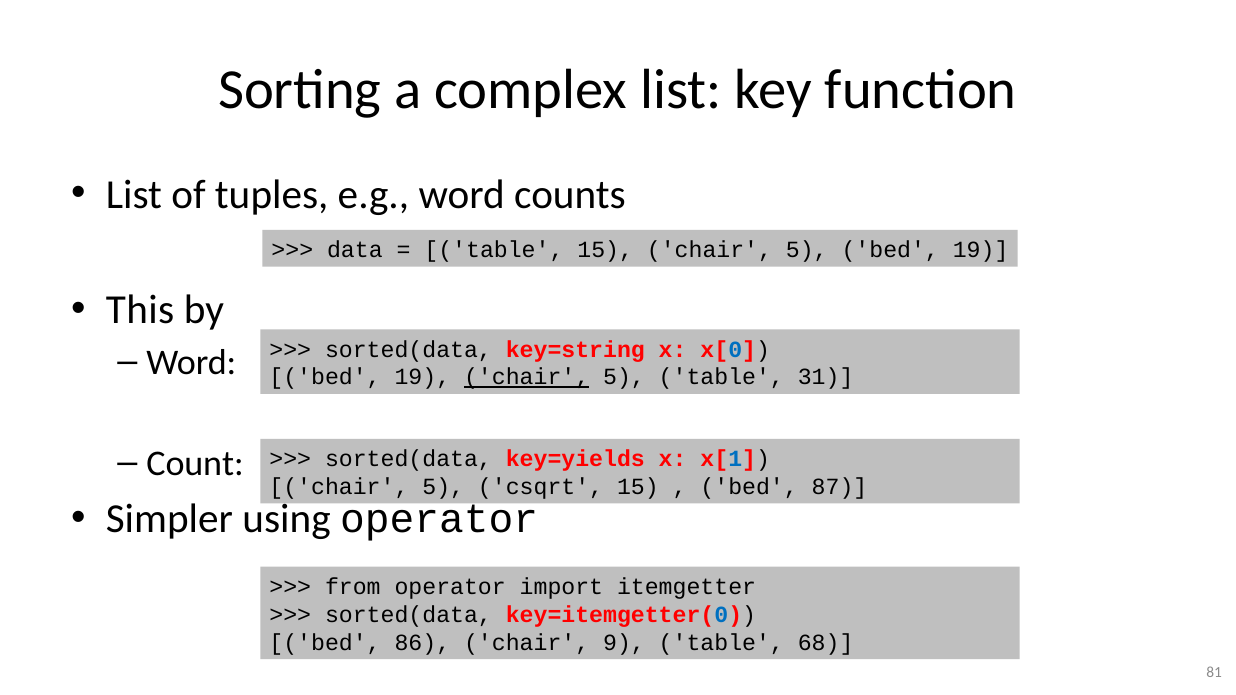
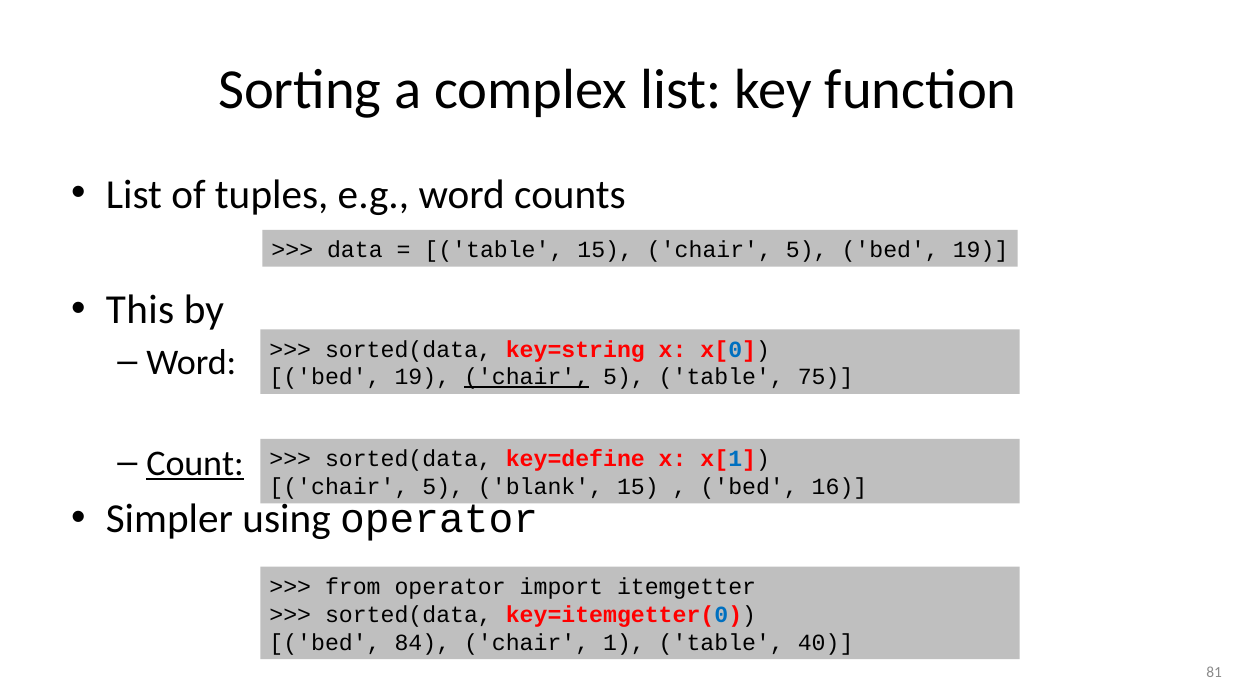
31: 31 -> 75 (826, 377)
Count underline: none -> present (195, 464)
key=yields: key=yields -> key=define (575, 459)
csqrt: csqrt -> blank (541, 487)
87: 87 -> 16 (840, 487)
86: 86 -> 84 (422, 643)
9: 9 -> 1 (624, 643)
68: 68 -> 40 (826, 643)
